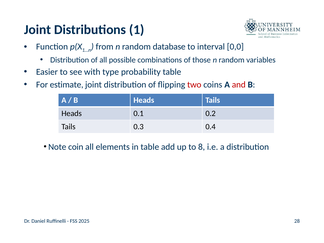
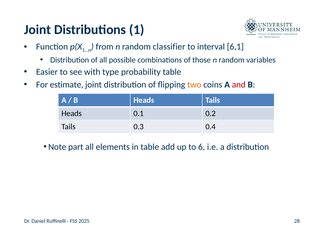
database: database -> classifier (169, 47)
0,0: 0,0 -> 6,1 (235, 47)
two colour: red -> orange (194, 85)
coin: coin -> part (76, 147)
8: 8 -> 6 (202, 147)
